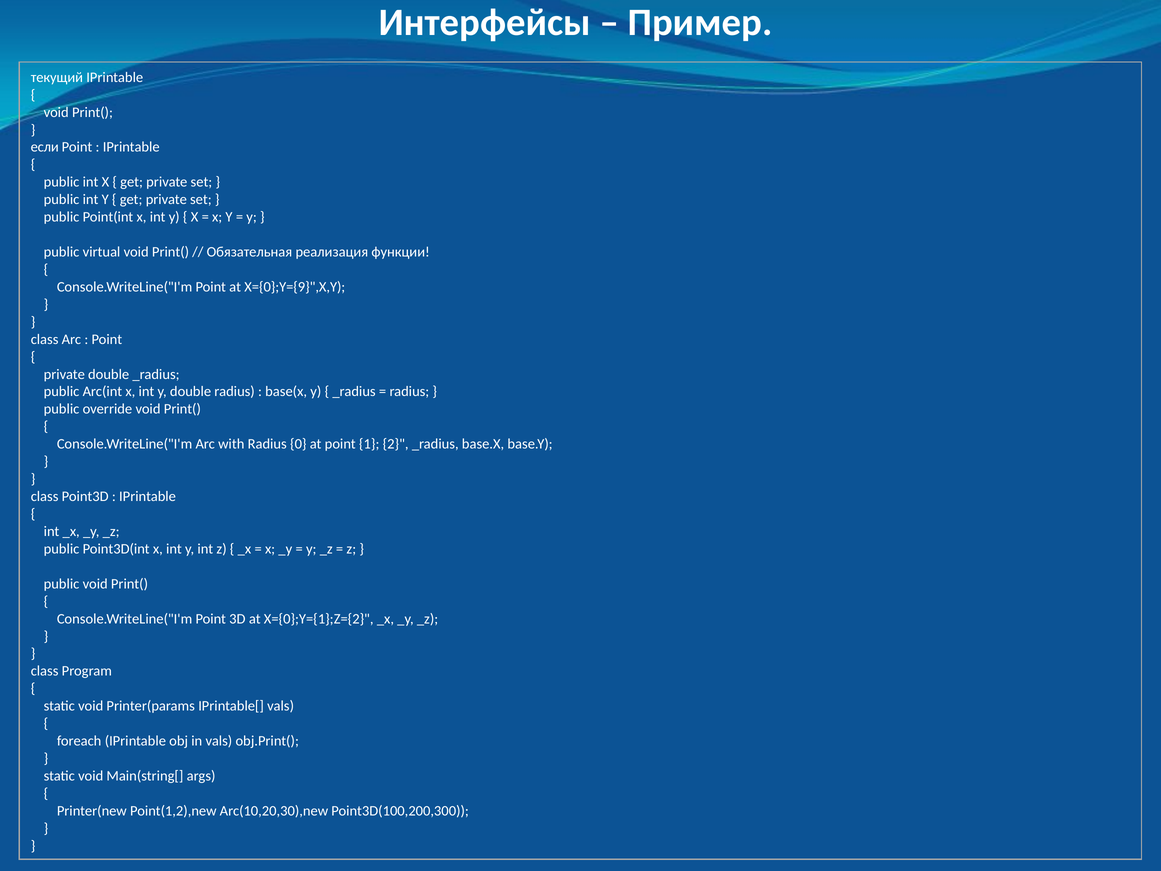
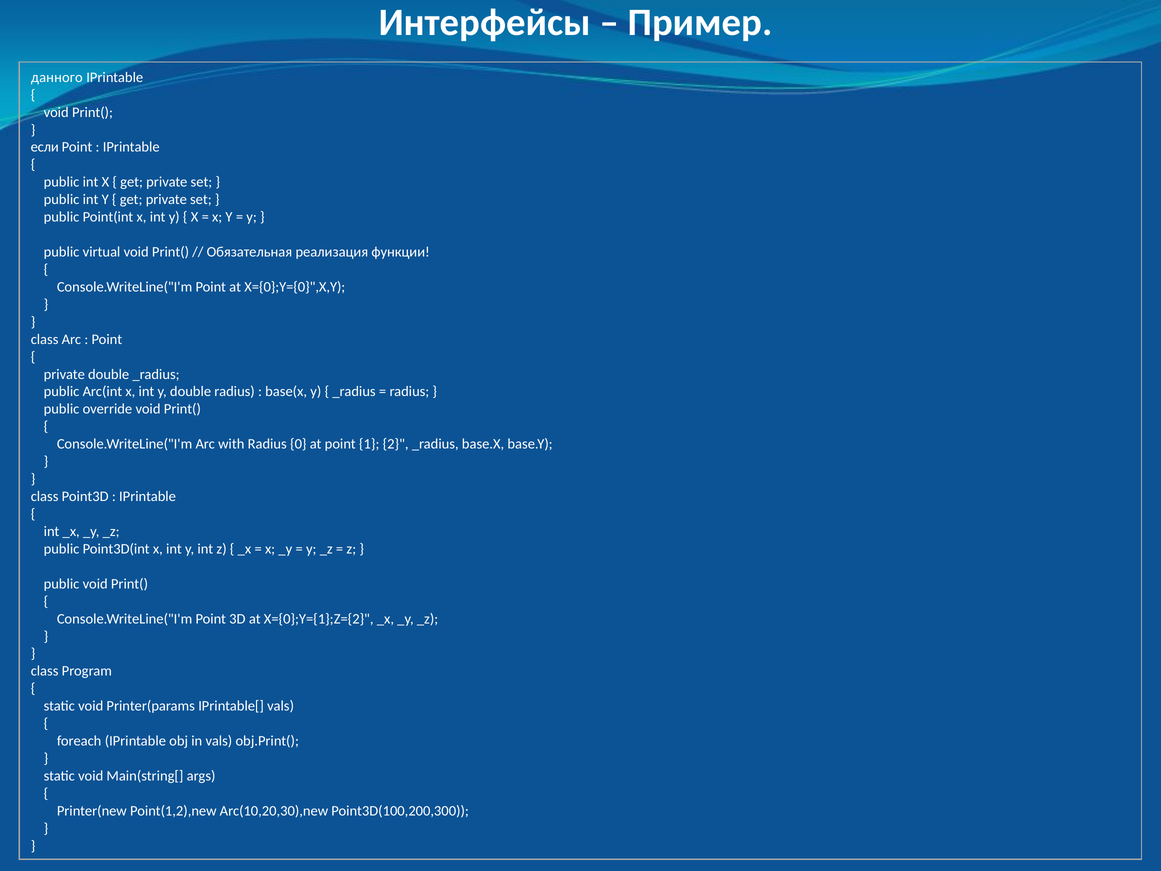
текущий: текущий -> данного (57, 77)
X={0};Y={9}",X,Y: X={0};Y={9}",X,Y -> X={0};Y={0}",X,Y (295, 287)
